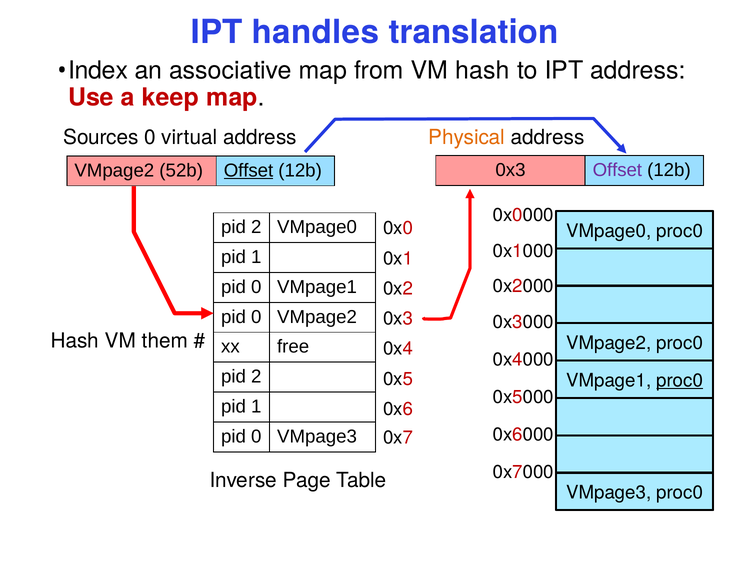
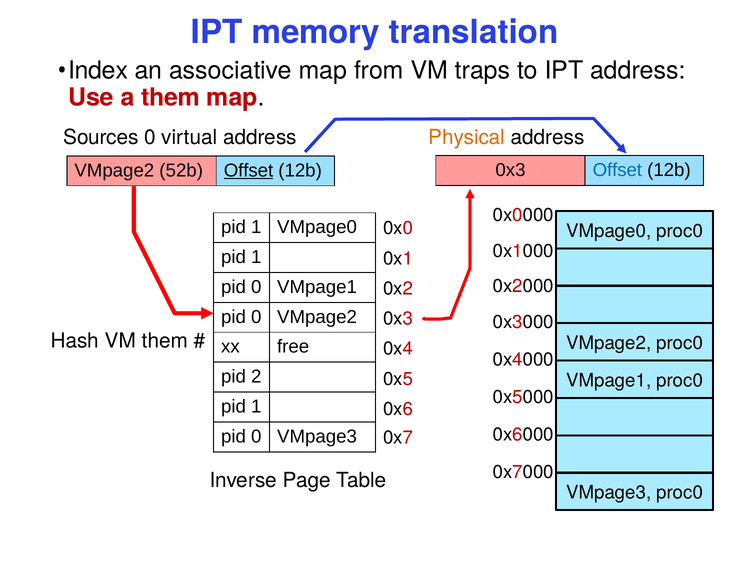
handles: handles -> memory (316, 32)
VM hash: hash -> traps (483, 71)
a keep: keep -> them (171, 97)
Offset colour: purple -> blue (617, 170)
2: 2 -> 1 (256, 227)
proc0 underline: present -> none (680, 380)
